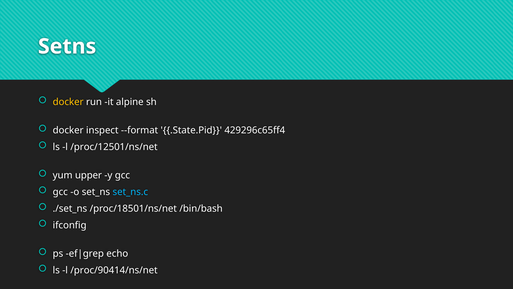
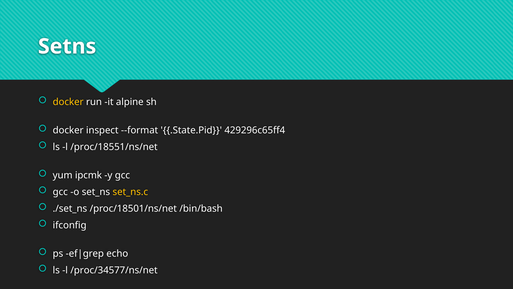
/proc/12501/ns/net: /proc/12501/ns/net -> /proc/18551/ns/net (114, 147)
upper: upper -> ipcmk (88, 175)
set_ns.c colour: light blue -> yellow (130, 192)
/proc/90414/ns/net: /proc/90414/ns/net -> /proc/34577/ns/net (114, 270)
